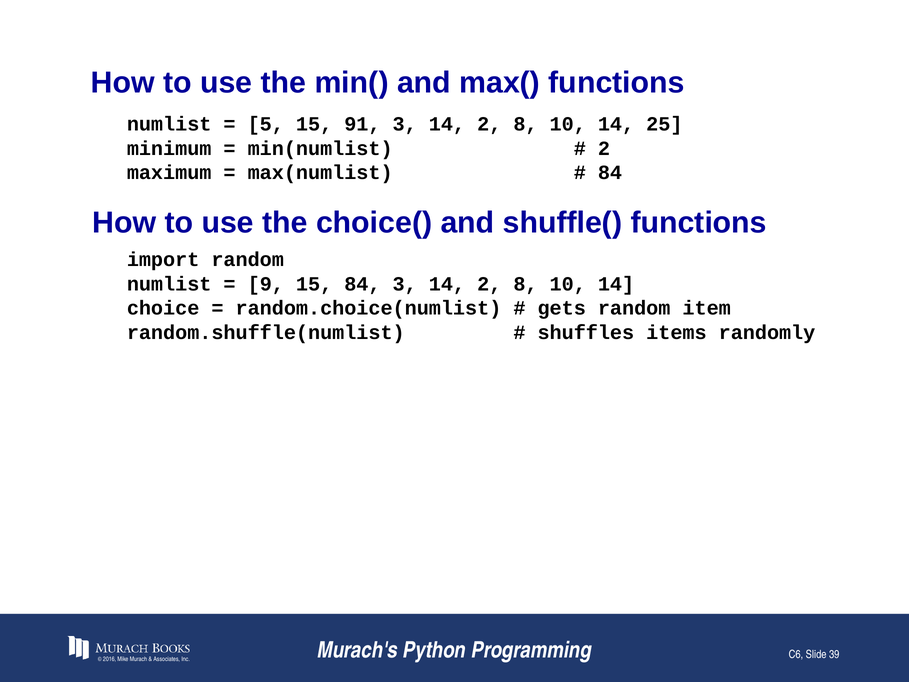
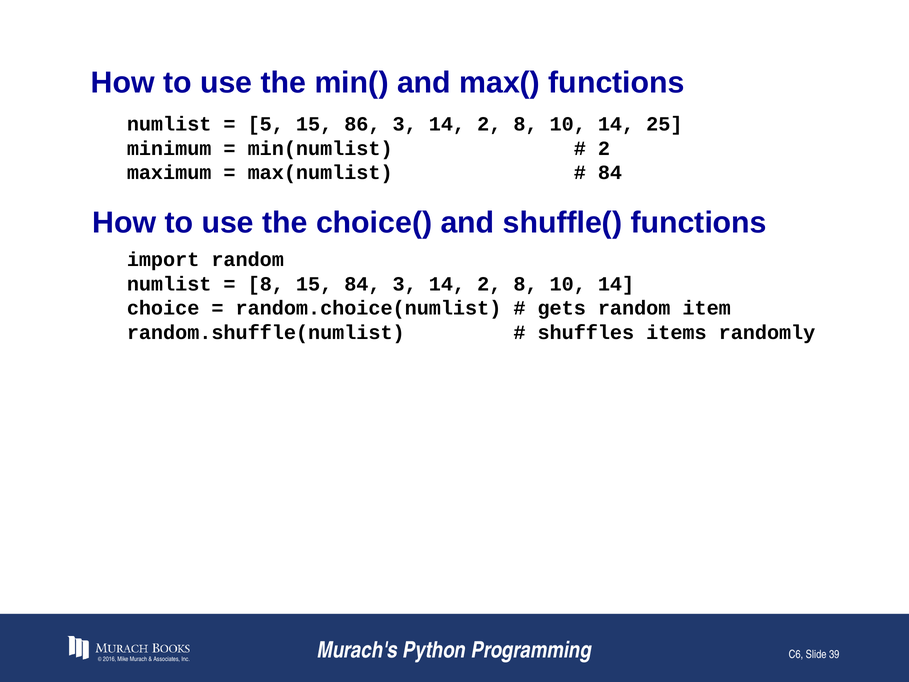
91: 91 -> 86 (362, 124)
9: 9 -> 8 (266, 284)
